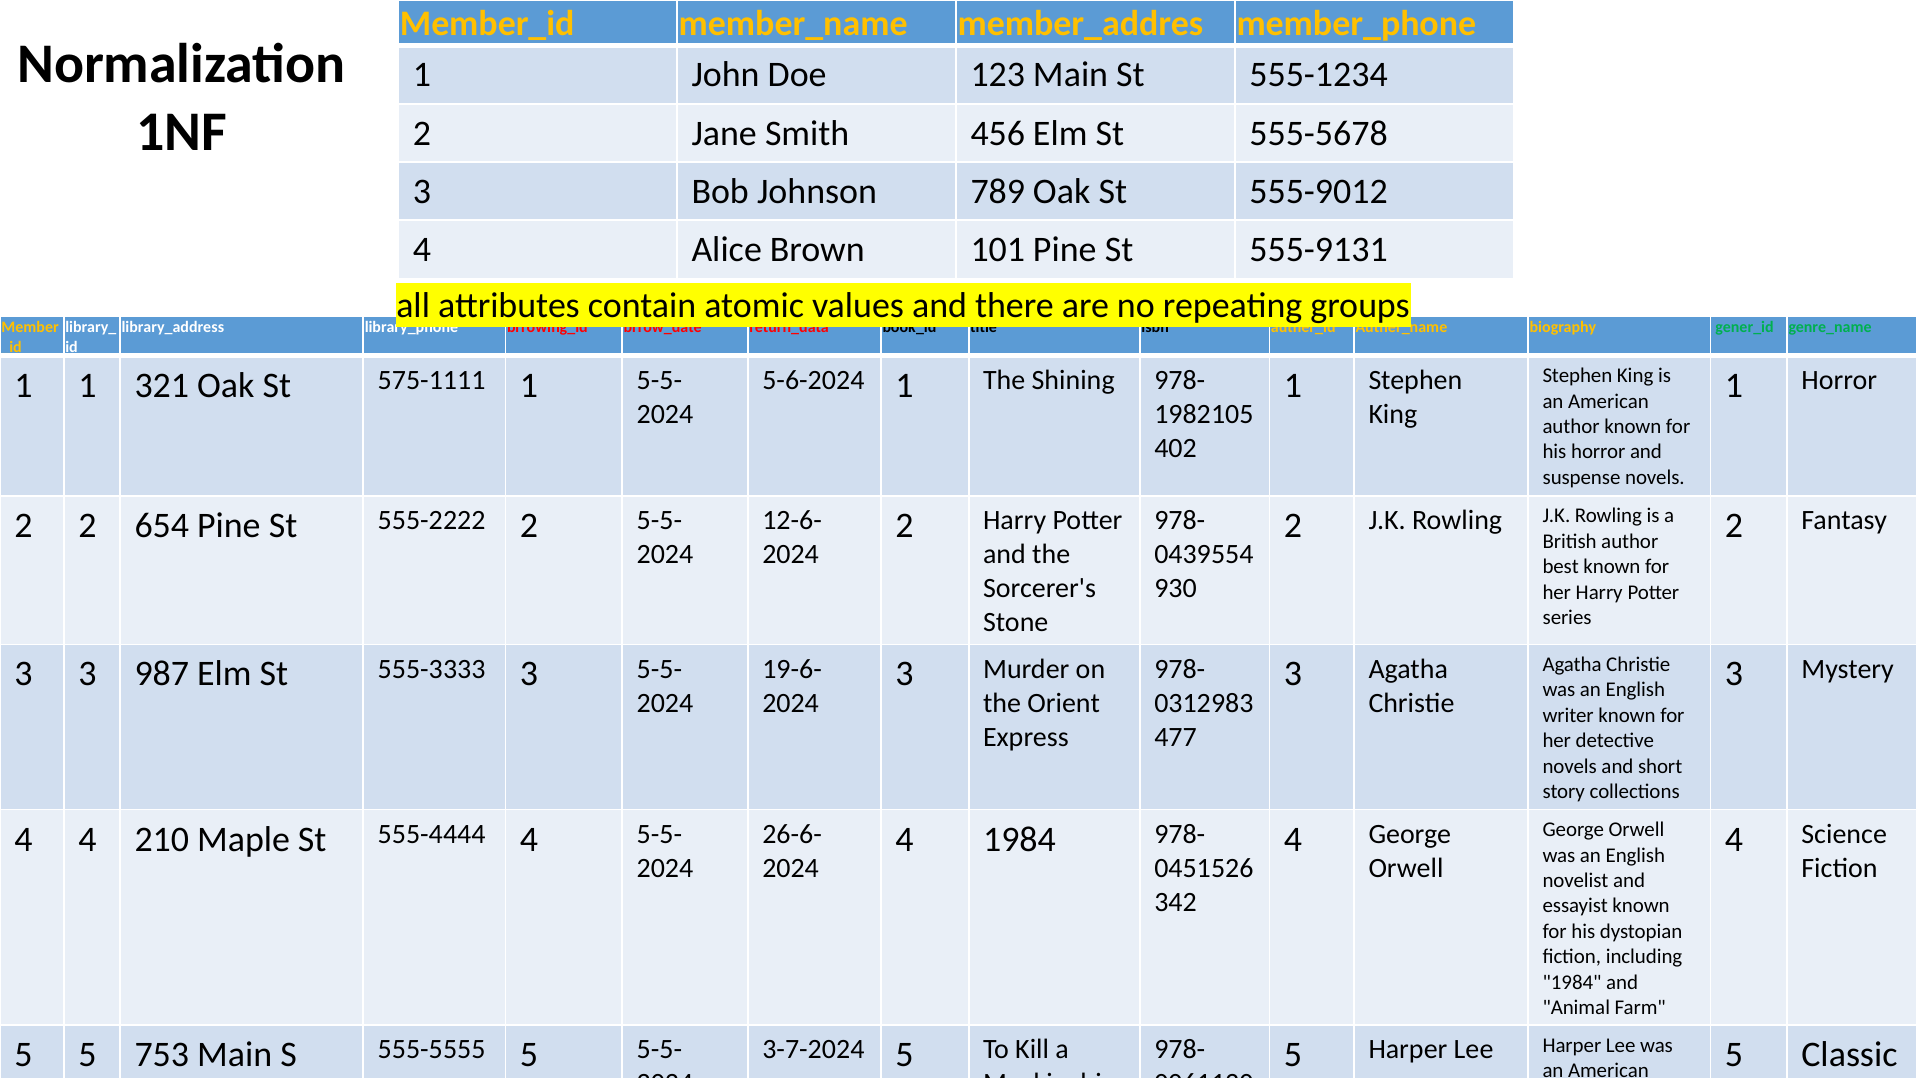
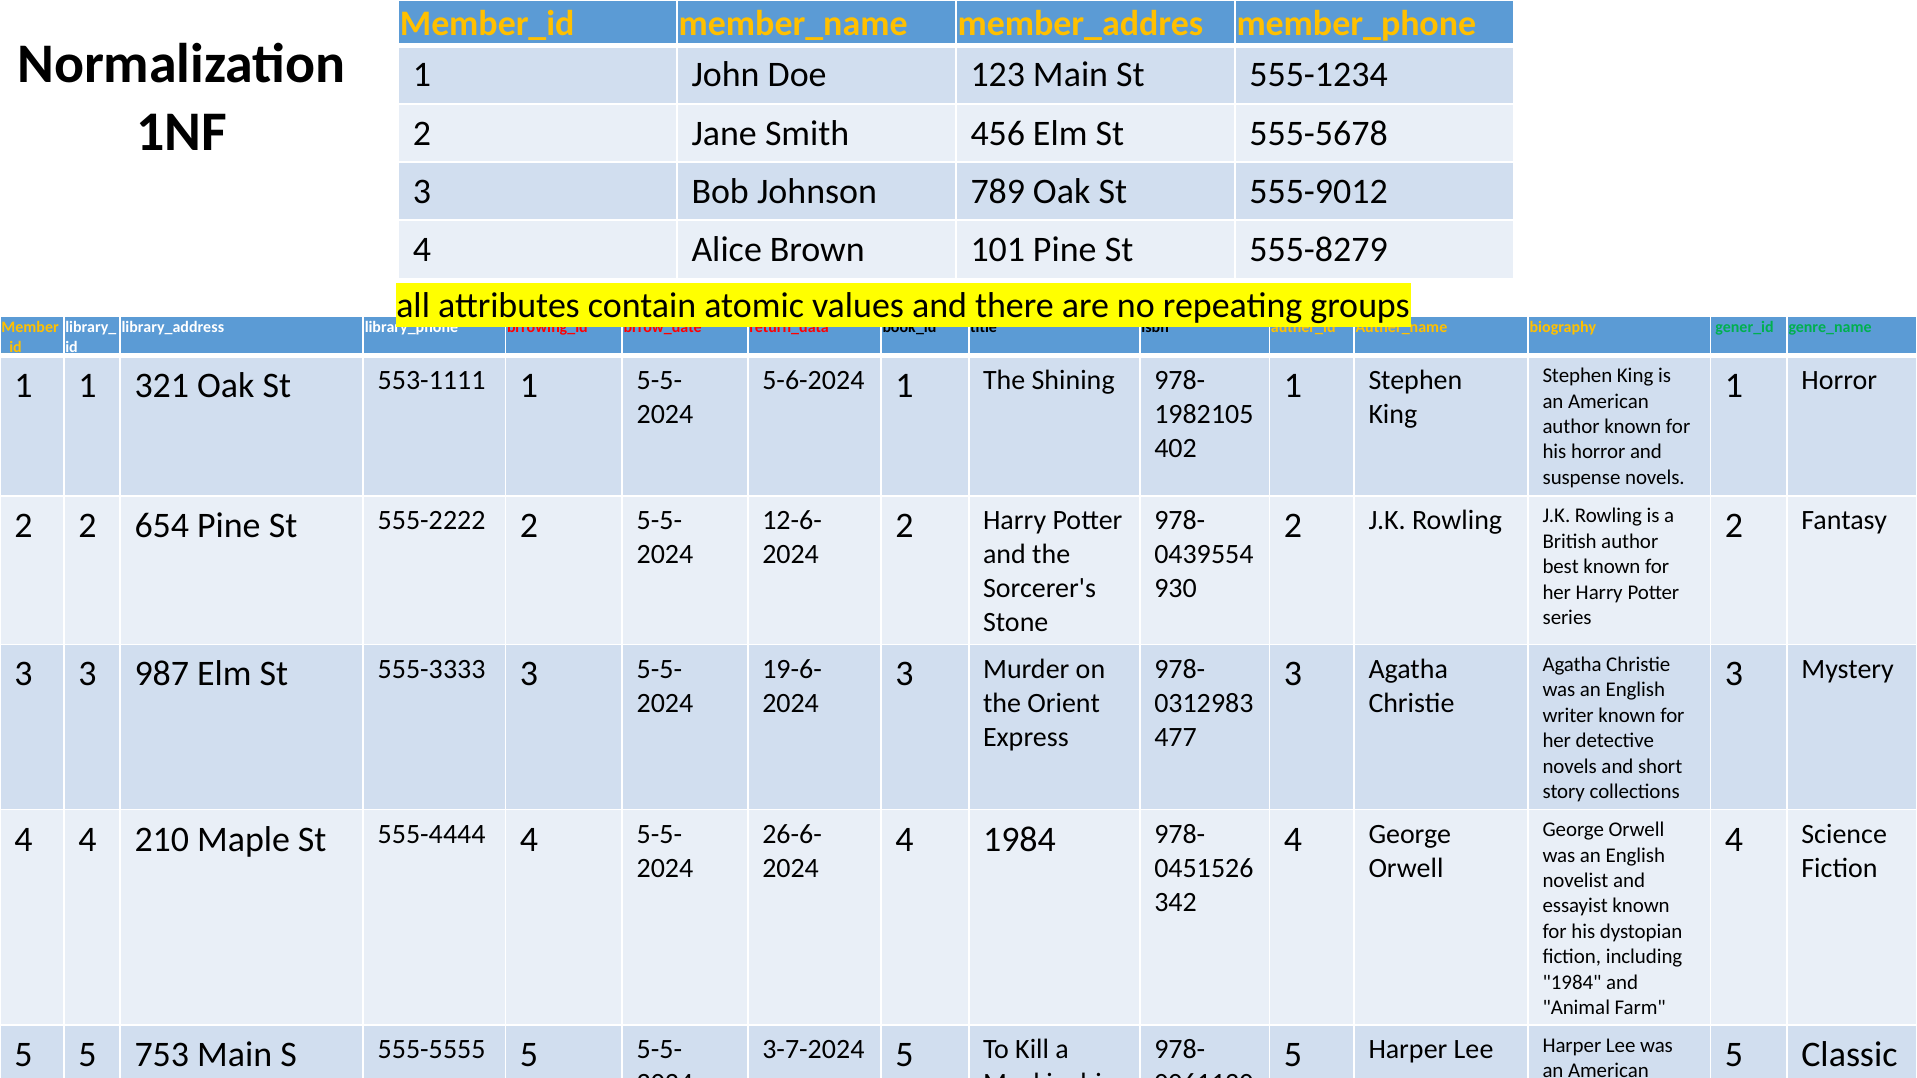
555-9131: 555-9131 -> 555-8279 (1319, 250)
575-1111: 575-1111 -> 553-1111 (432, 380)
